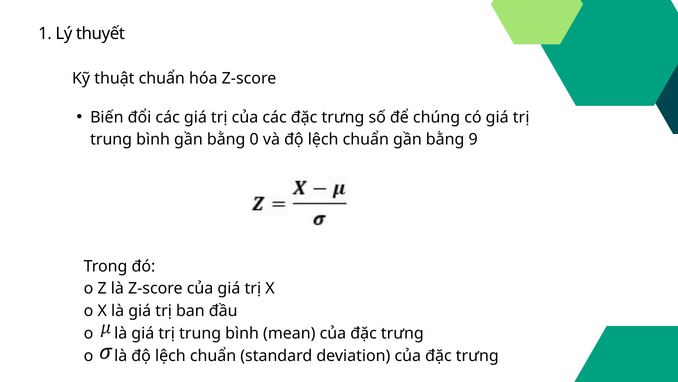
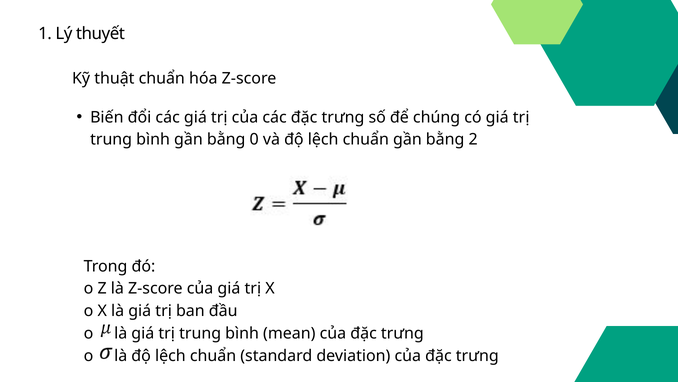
9: 9 -> 2 (473, 139)
